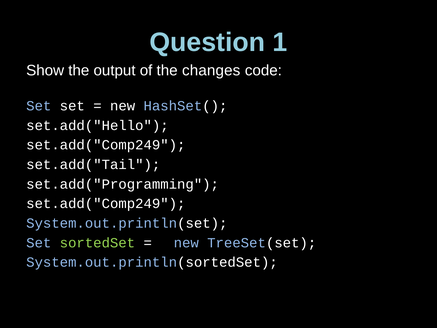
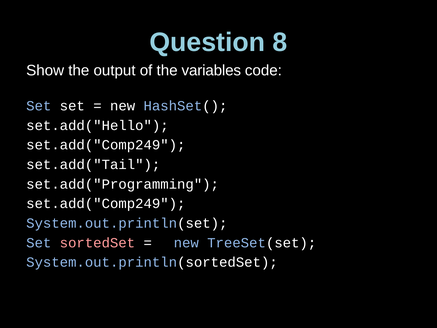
1: 1 -> 8 (280, 42)
changes: changes -> variables (211, 70)
sortedSet colour: light green -> pink (97, 243)
